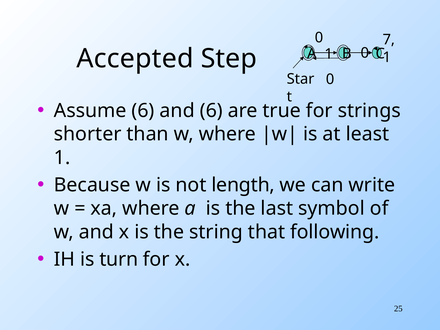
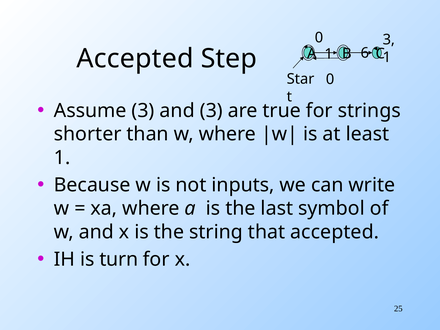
0 7: 7 -> 3 (389, 40)
B 0: 0 -> 6 (365, 53)
Assume 6: 6 -> 3 (143, 111)
and 6: 6 -> 3 (211, 111)
length: length -> inputs (243, 185)
that following: following -> accepted (335, 232)
